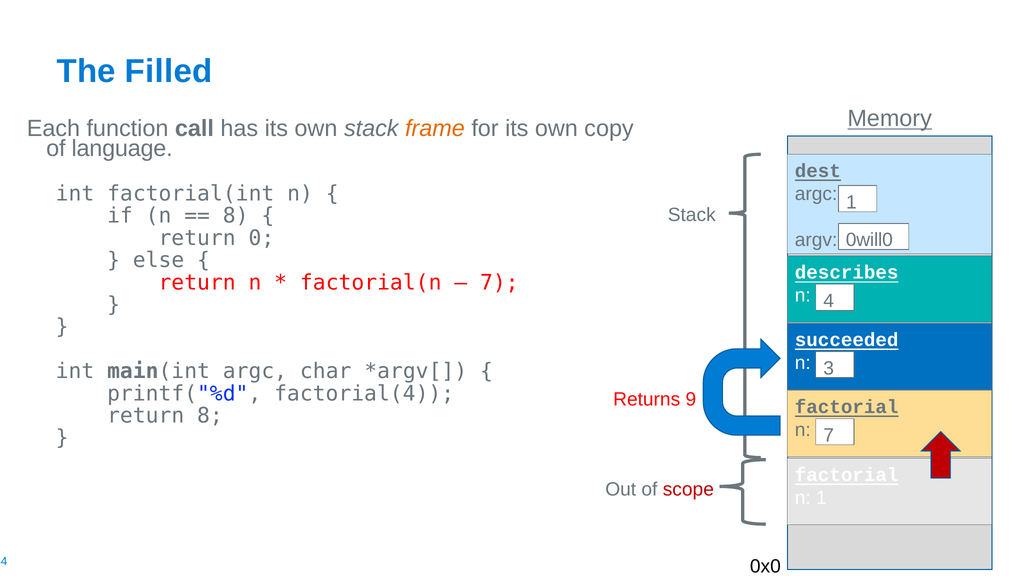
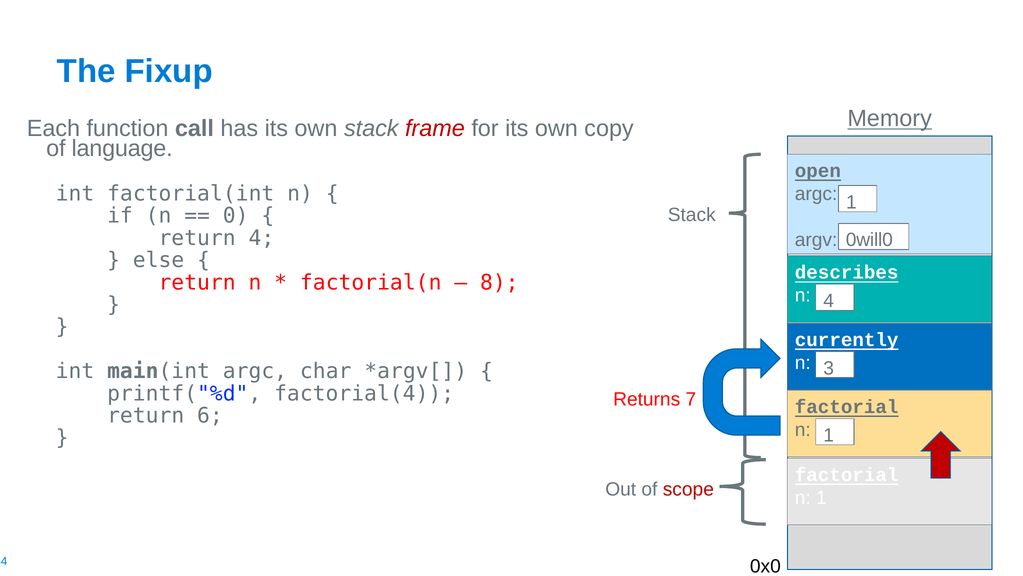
Filled: Filled -> Fixup (169, 71)
frame colour: orange -> red (435, 128)
dest: dest -> open (818, 171)
8: 8 -> 0 (236, 216)
return 0: 0 -> 4 (261, 238)
7: 7 -> 8 (499, 282)
succeeded: succeeded -> currently (847, 339)
9: 9 -> 7 (691, 399)
return 8: 8 -> 6 (210, 415)
7: 7 -> 1 (829, 435)
